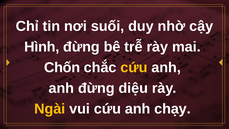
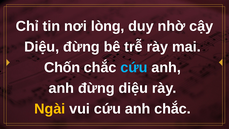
suối: suối -> lòng (108, 26)
Hình: Hình -> Diệu (42, 47)
cứu colour: yellow -> light blue (134, 67)
anh chạy: chạy -> chắc (172, 109)
